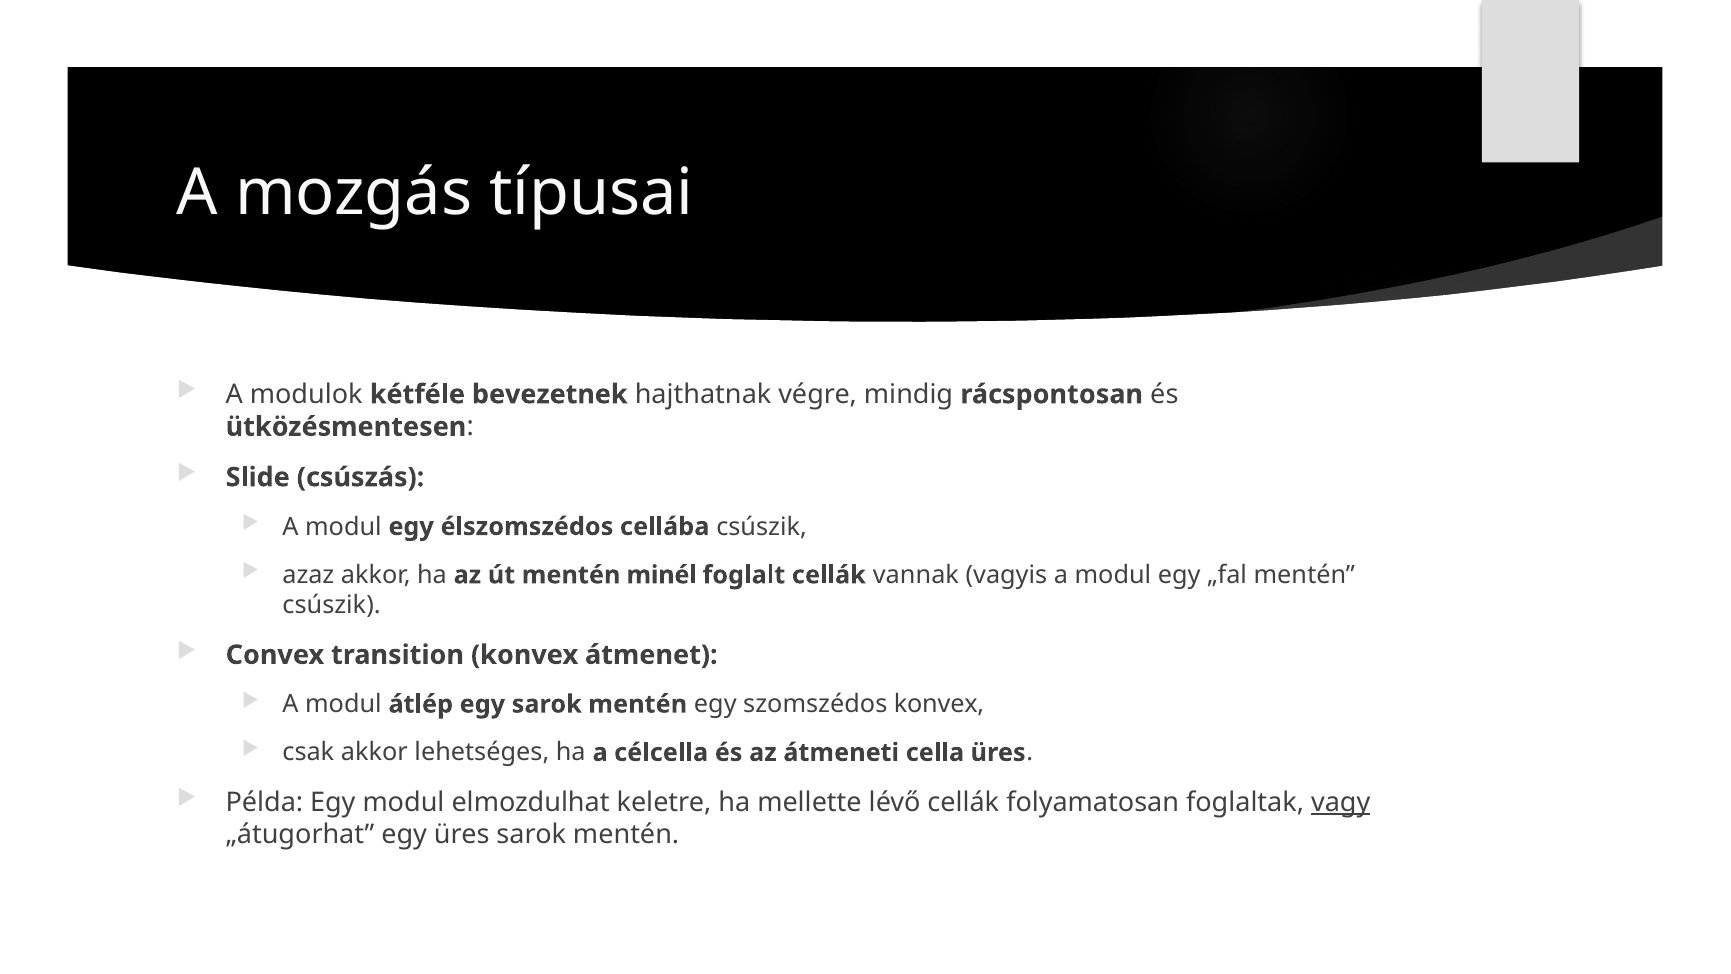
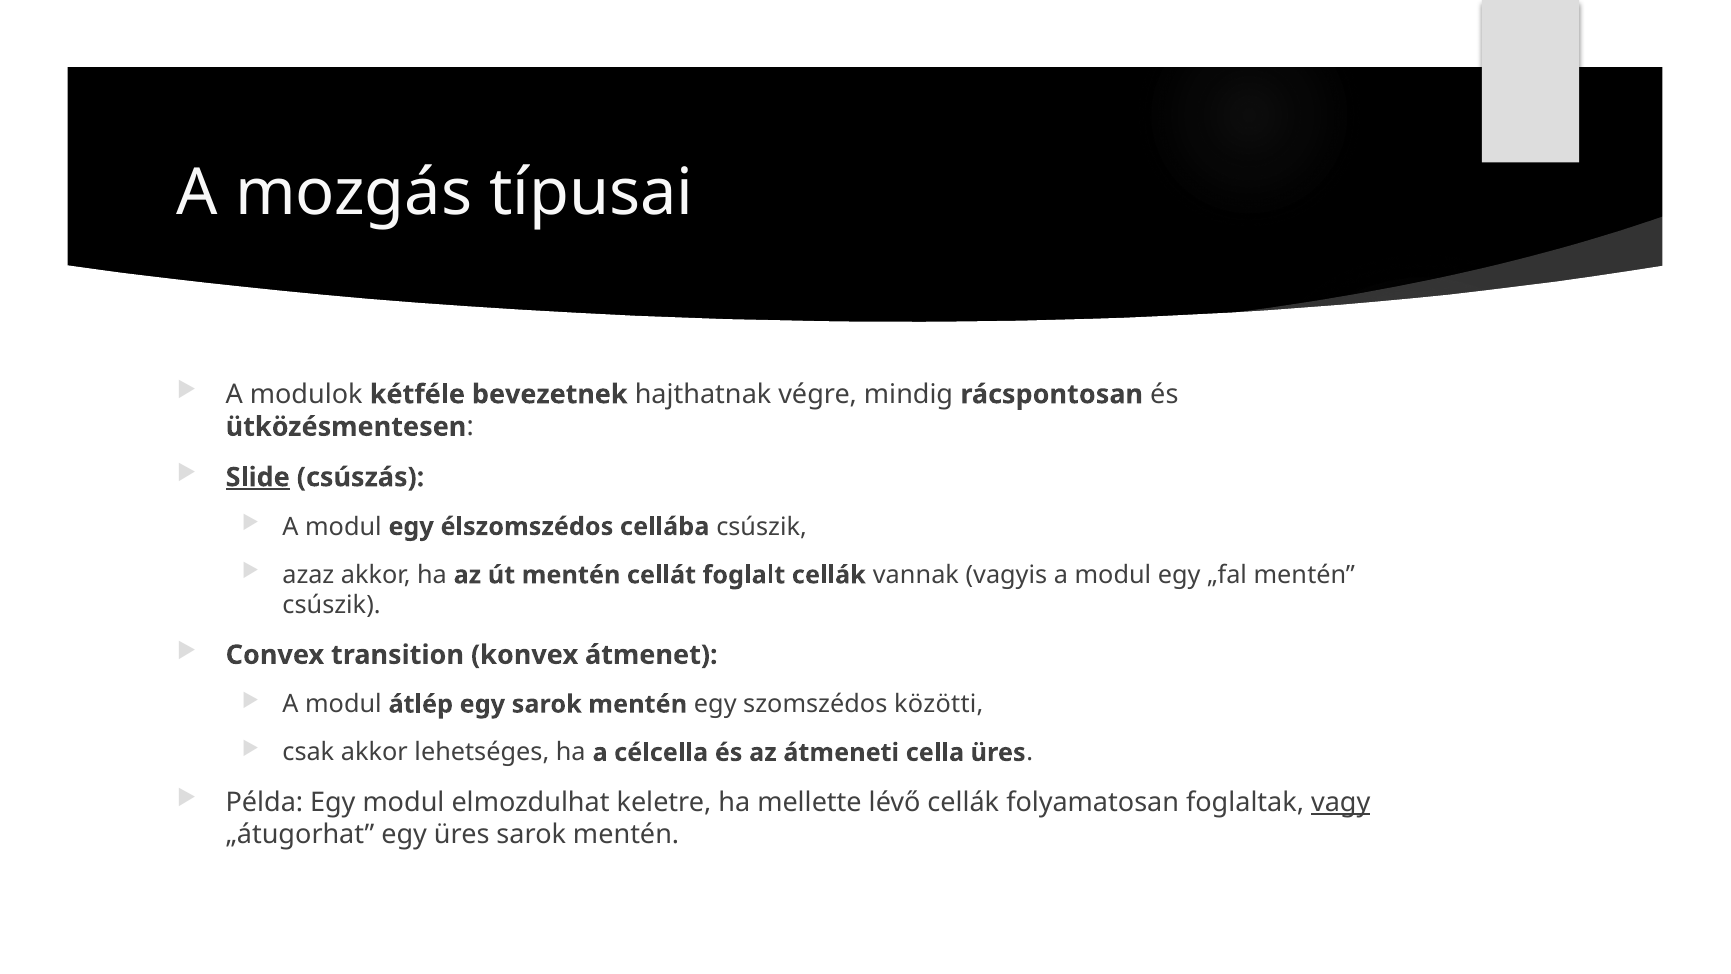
Slide underline: none -> present (258, 477)
minél: minél -> cellát (661, 575)
szomszédos konvex: konvex -> közötti (939, 704)
